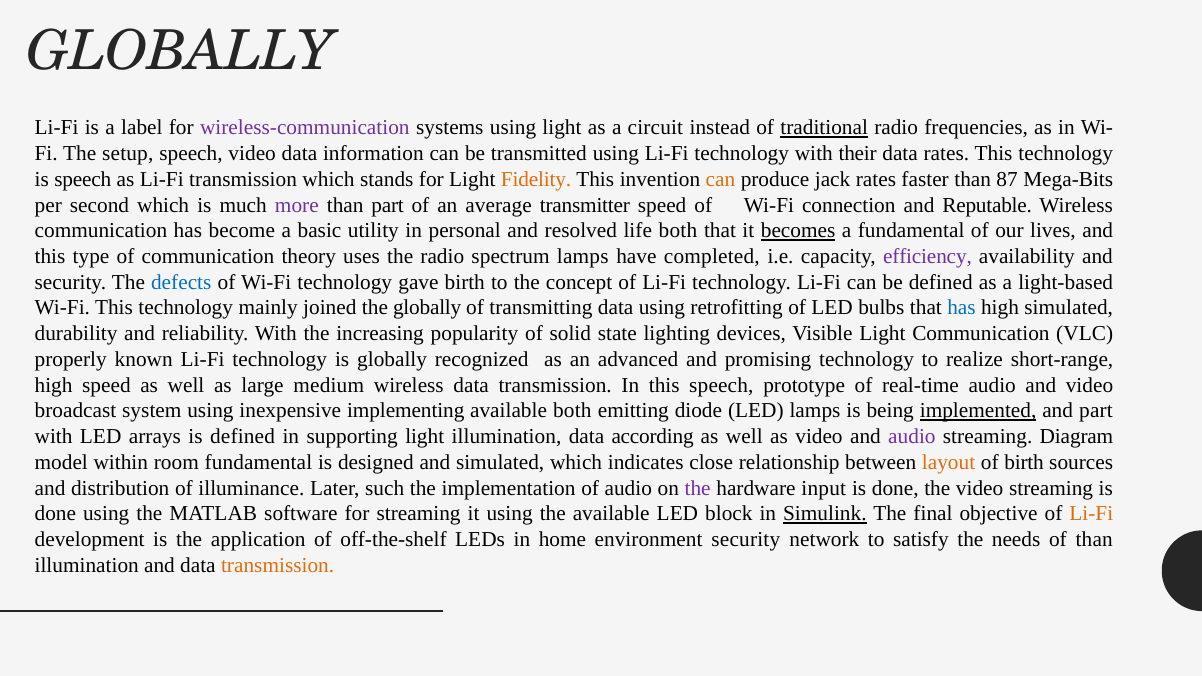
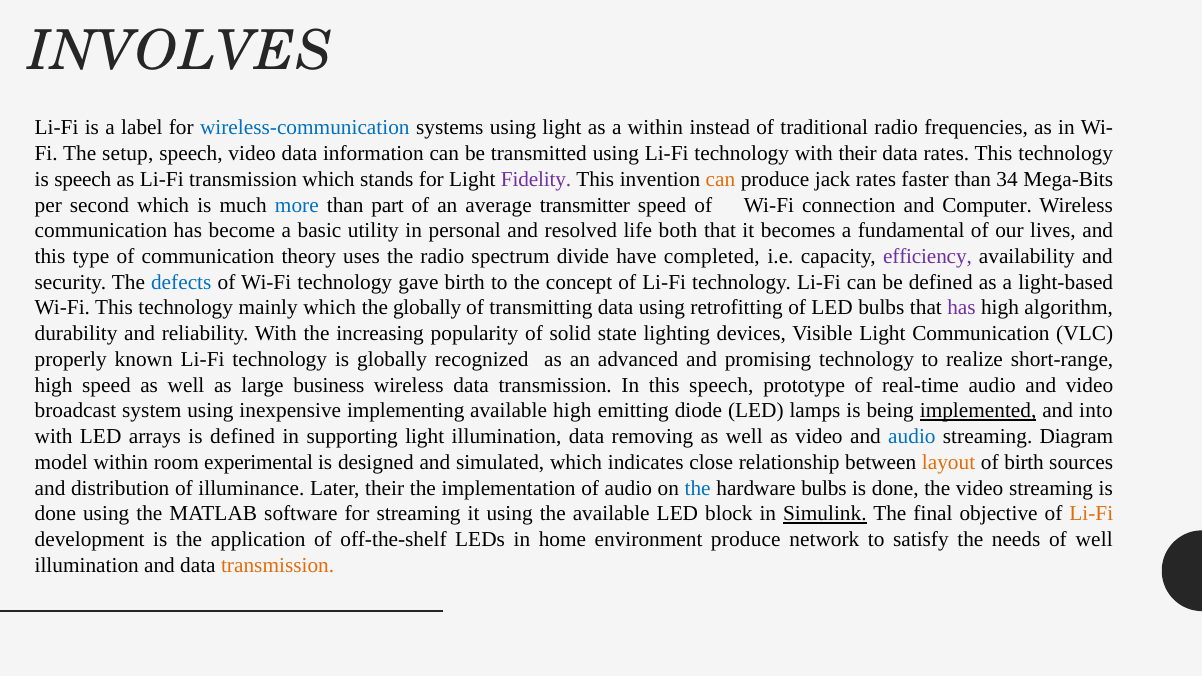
GLOBALLY: GLOBALLY -> INVOLVES (181, 52)
wireless-communication colour: purple -> blue (305, 128)
a circuit: circuit -> within (655, 128)
traditional underline: present -> none (824, 128)
Fidelity colour: orange -> purple (536, 179)
87: 87 -> 34 (1007, 179)
more colour: purple -> blue (297, 205)
Reputable: Reputable -> Computer (987, 205)
becomes underline: present -> none (798, 231)
spectrum lamps: lamps -> divide (583, 257)
mainly joined: joined -> which (330, 308)
has colour: blue -> purple (961, 308)
high simulated: simulated -> algorithm (1069, 308)
medium: medium -> business (329, 385)
available both: both -> high (572, 411)
and part: part -> into (1096, 411)
according: according -> removing (653, 437)
audio colour: purple -> blue (912, 437)
room fundamental: fundamental -> experimental (259, 462)
Later such: such -> their (385, 488)
the colour: purple -> blue (698, 488)
hardware input: input -> bulbs (824, 488)
environment security: security -> produce (746, 540)
of than: than -> well (1094, 540)
